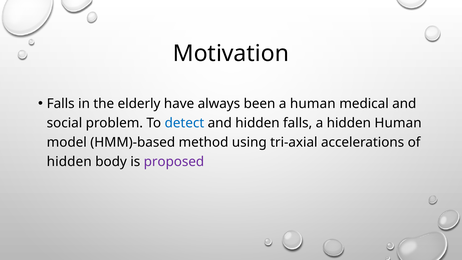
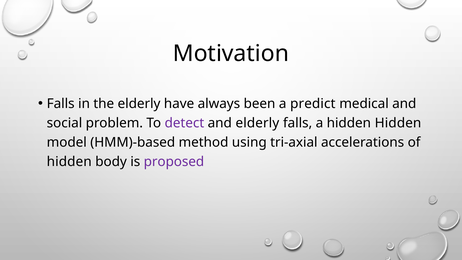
a human: human -> predict (313, 104)
detect colour: blue -> purple (184, 123)
and hidden: hidden -> elderly (257, 123)
hidden Human: Human -> Hidden (398, 123)
